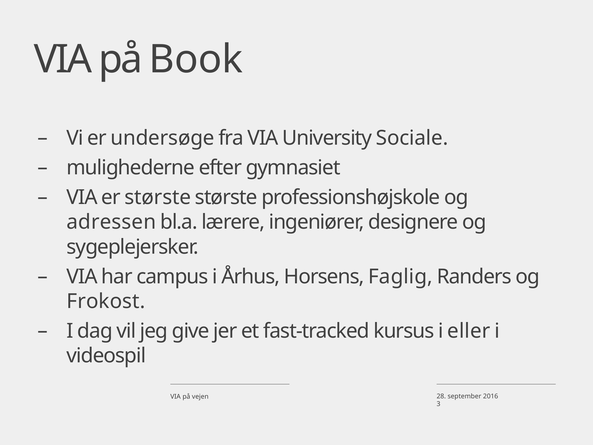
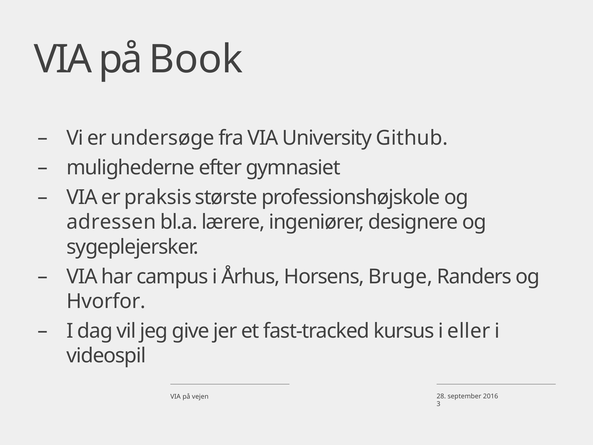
Sociale: Sociale -> Github (412, 138)
er største: største -> praksis (158, 197)
Faglig: Faglig -> Bruge (400, 276)
Frokost: Frokost -> Hvorfor (106, 301)
